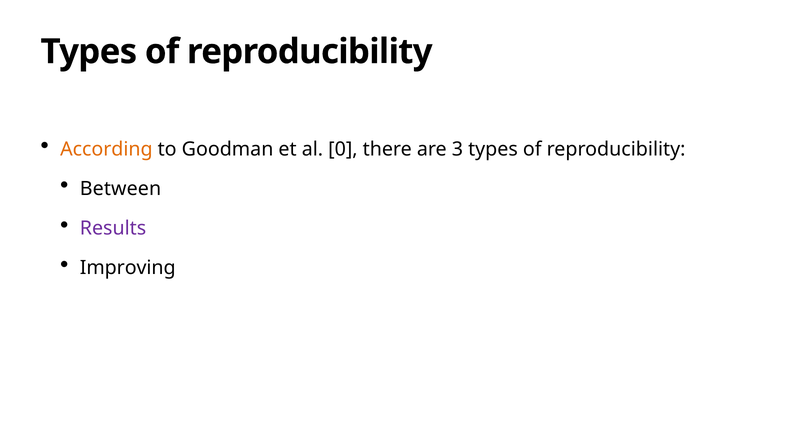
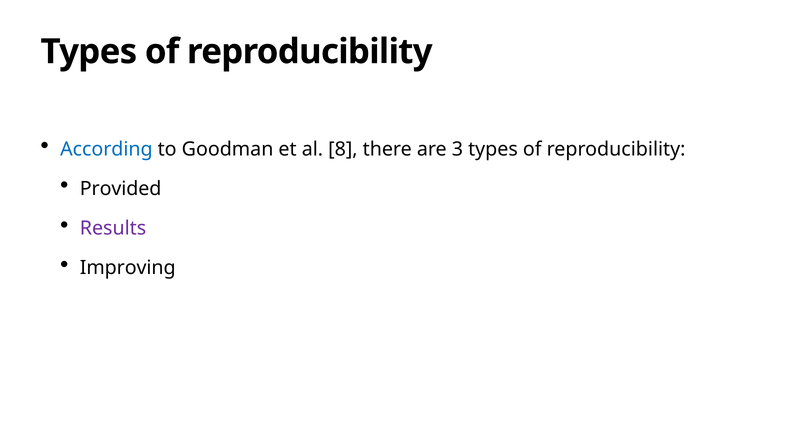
According colour: orange -> blue (106, 149)
0: 0 -> 8 (343, 149)
Between: Between -> Provided (121, 189)
